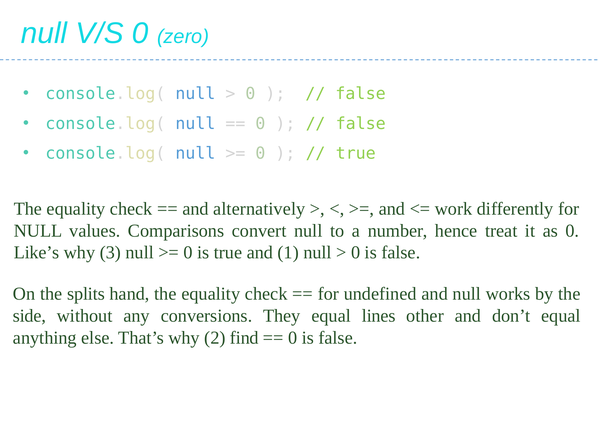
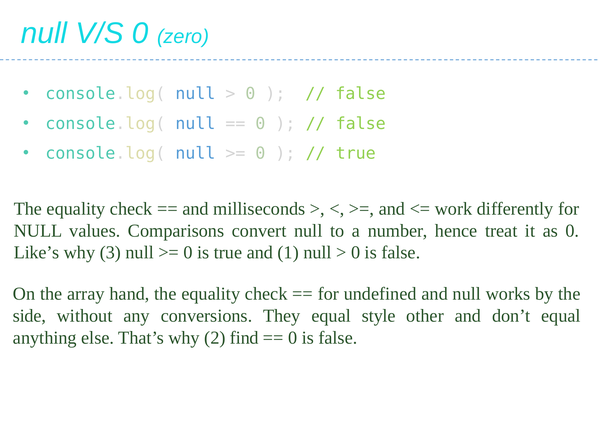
alternatively: alternatively -> milliseconds (259, 209)
splits: splits -> array (86, 294)
lines: lines -> style (379, 316)
